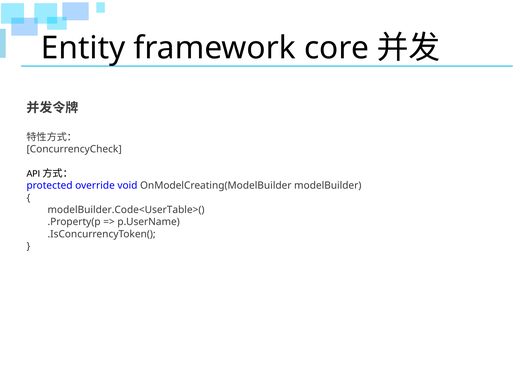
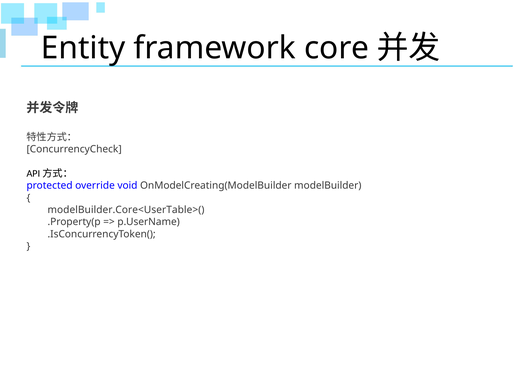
modelBuilder.Code<UserTable>(: modelBuilder.Code<UserTable>( -> modelBuilder.Core<UserTable>( (126, 210)
